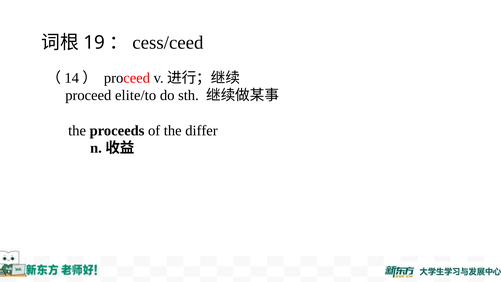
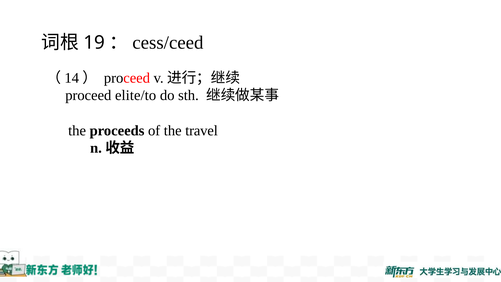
differ: differ -> travel (202, 130)
